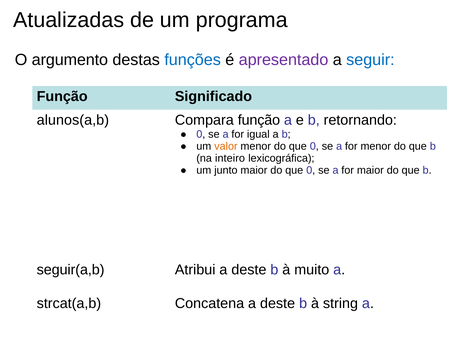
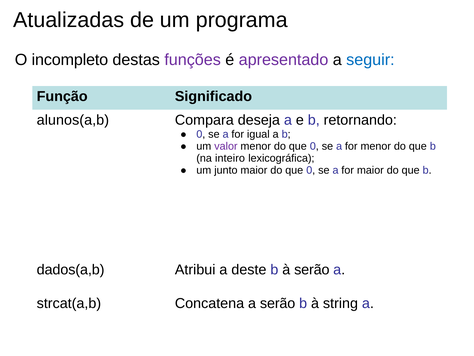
argumento: argumento -> incompleto (70, 60)
funções colour: blue -> purple (193, 60)
Compara função: função -> deseja (259, 120)
valor colour: orange -> purple (226, 146)
seguir(a,b: seguir(a,b -> dados(a,b (71, 269)
à muito: muito -> serão (312, 269)
Concatena a deste: deste -> serão (278, 303)
